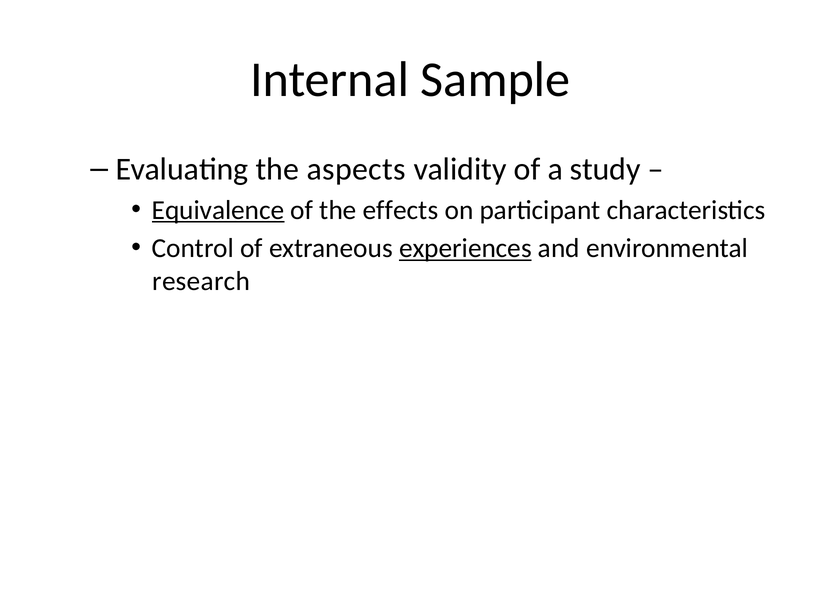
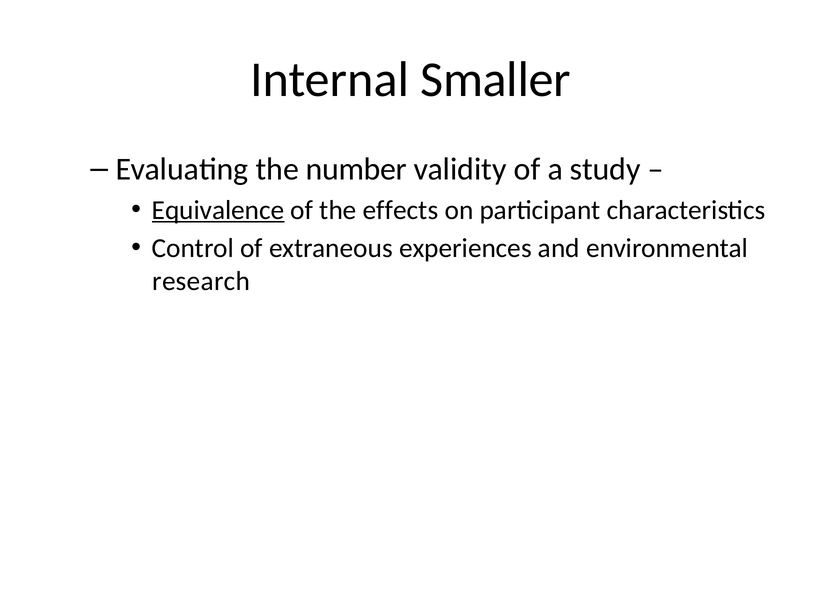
Sample: Sample -> Smaller (496, 79)
aspects: aspects -> number (356, 169)
experiences underline: present -> none (465, 248)
